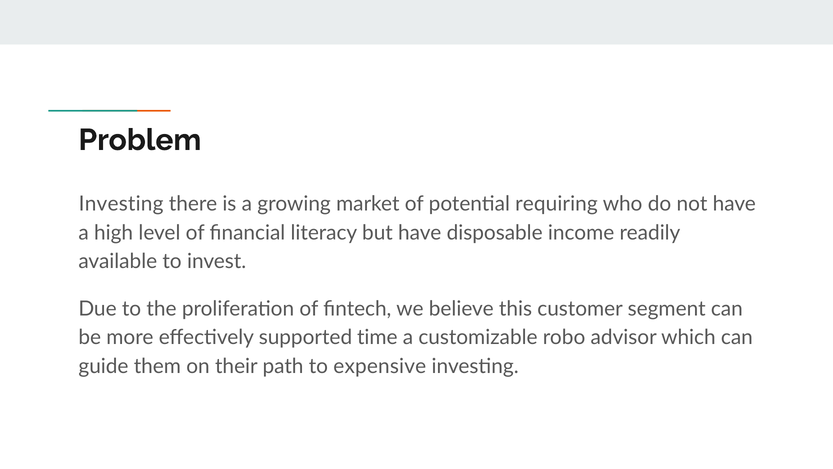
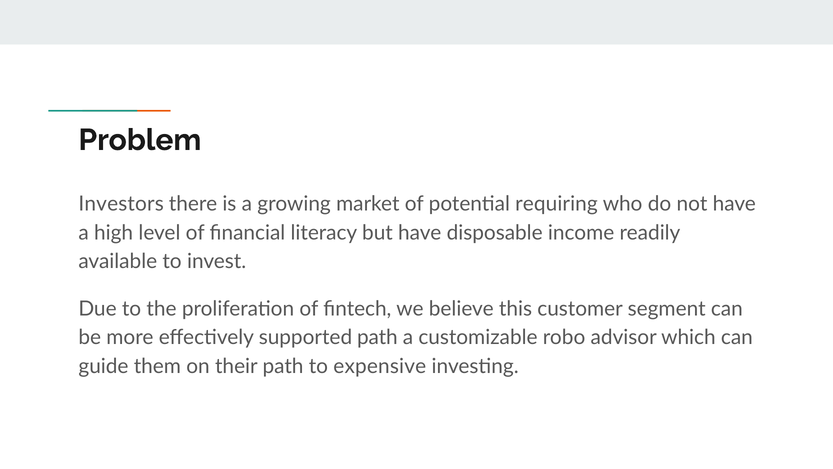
Investing: Investing -> Investors (121, 204)
supported time: time -> path (377, 337)
